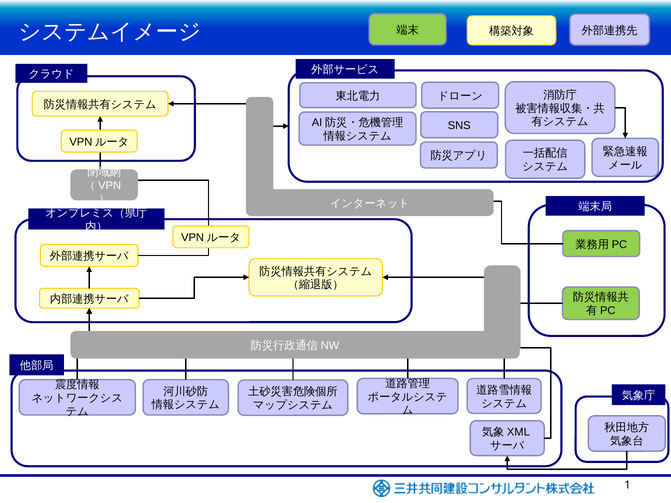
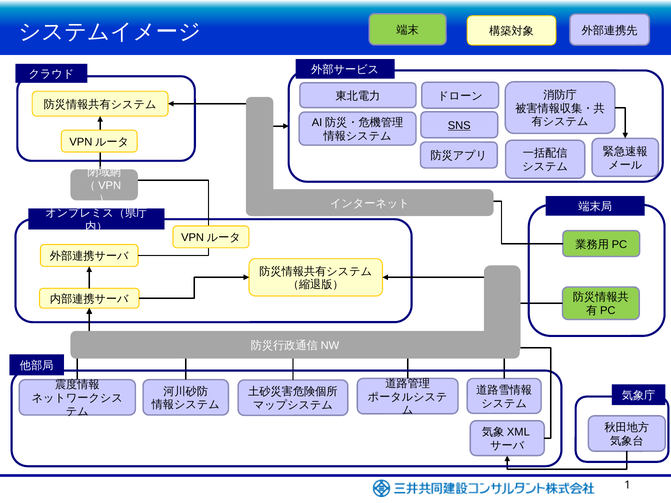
SNS underline: none -> present (459, 126)
